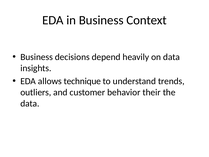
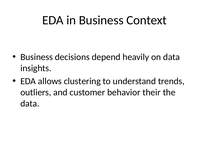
technique: technique -> clustering (82, 81)
